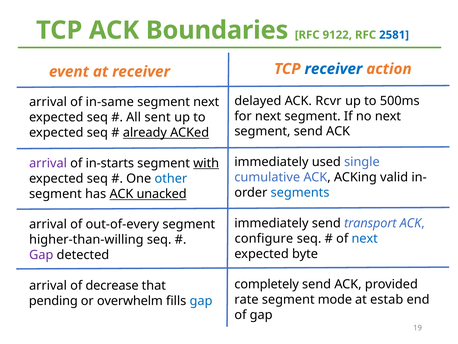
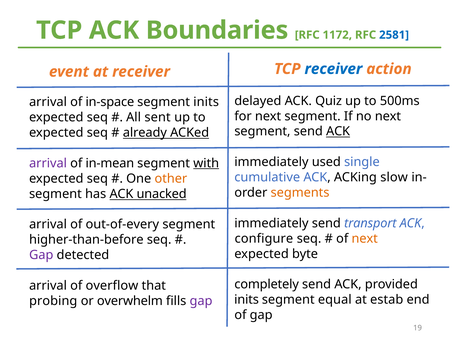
9122: 9122 -> 1172 (337, 35)
Rcvr: Rcvr -> Quiz (329, 101)
in-same: in-same -> in-space (110, 102)
segment next: next -> inits (206, 102)
ACK underline: none -> present (338, 131)
in-starts: in-starts -> in-mean (110, 163)
valid: valid -> slow (394, 177)
other colour: blue -> orange (171, 178)
segments colour: blue -> orange (300, 192)
next colour: blue -> orange (365, 238)
higher-than-willing: higher-than-willing -> higher-than-before (86, 239)
decrease: decrease -> overflow (112, 285)
rate: rate -> inits (247, 299)
mode: mode -> equal (335, 299)
pending: pending -> probing (53, 300)
gap colour: blue -> purple (201, 300)
